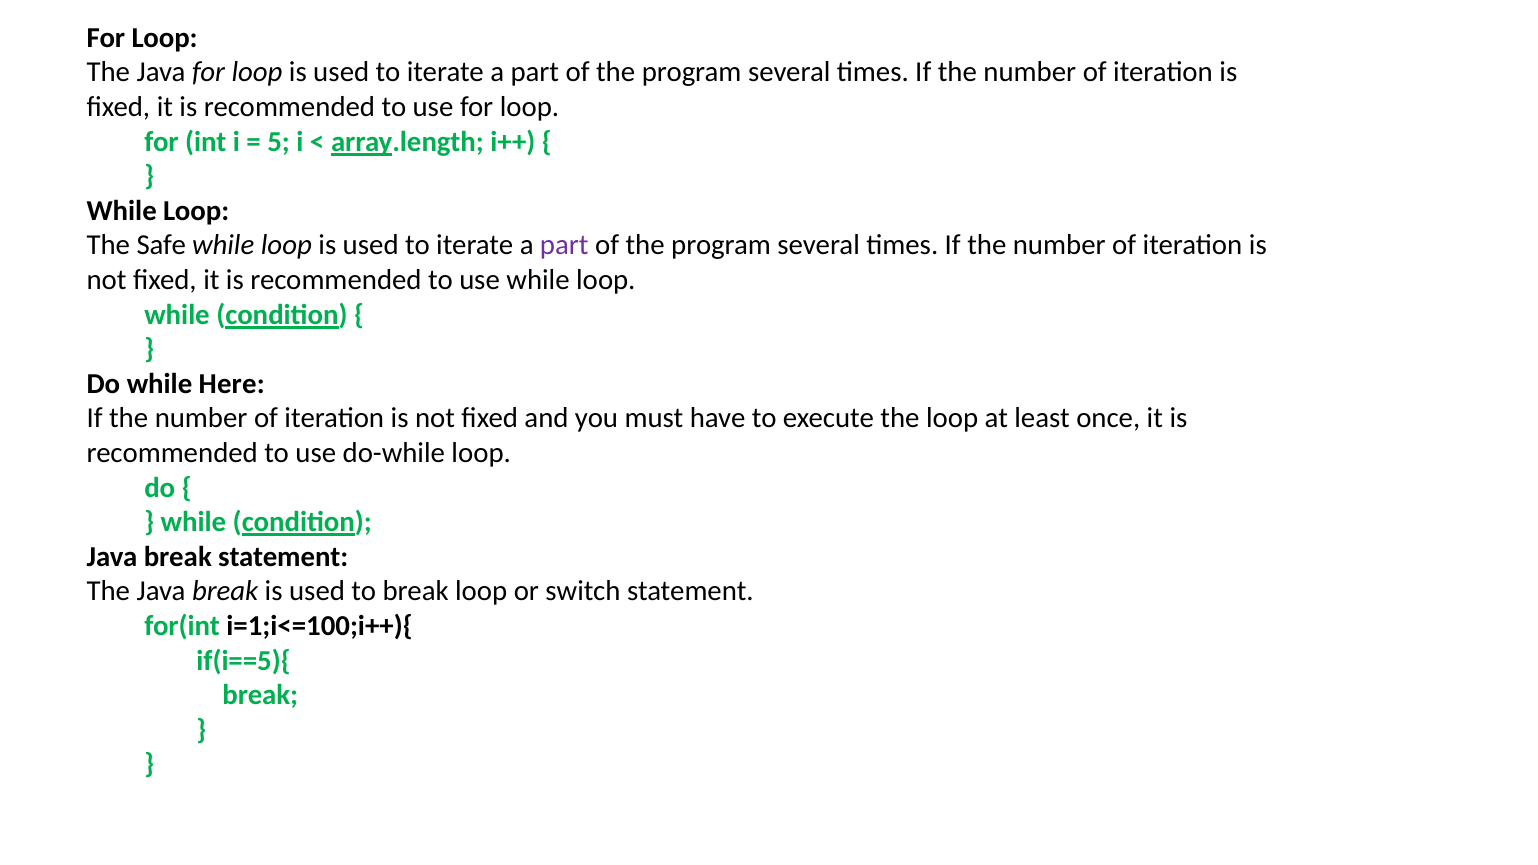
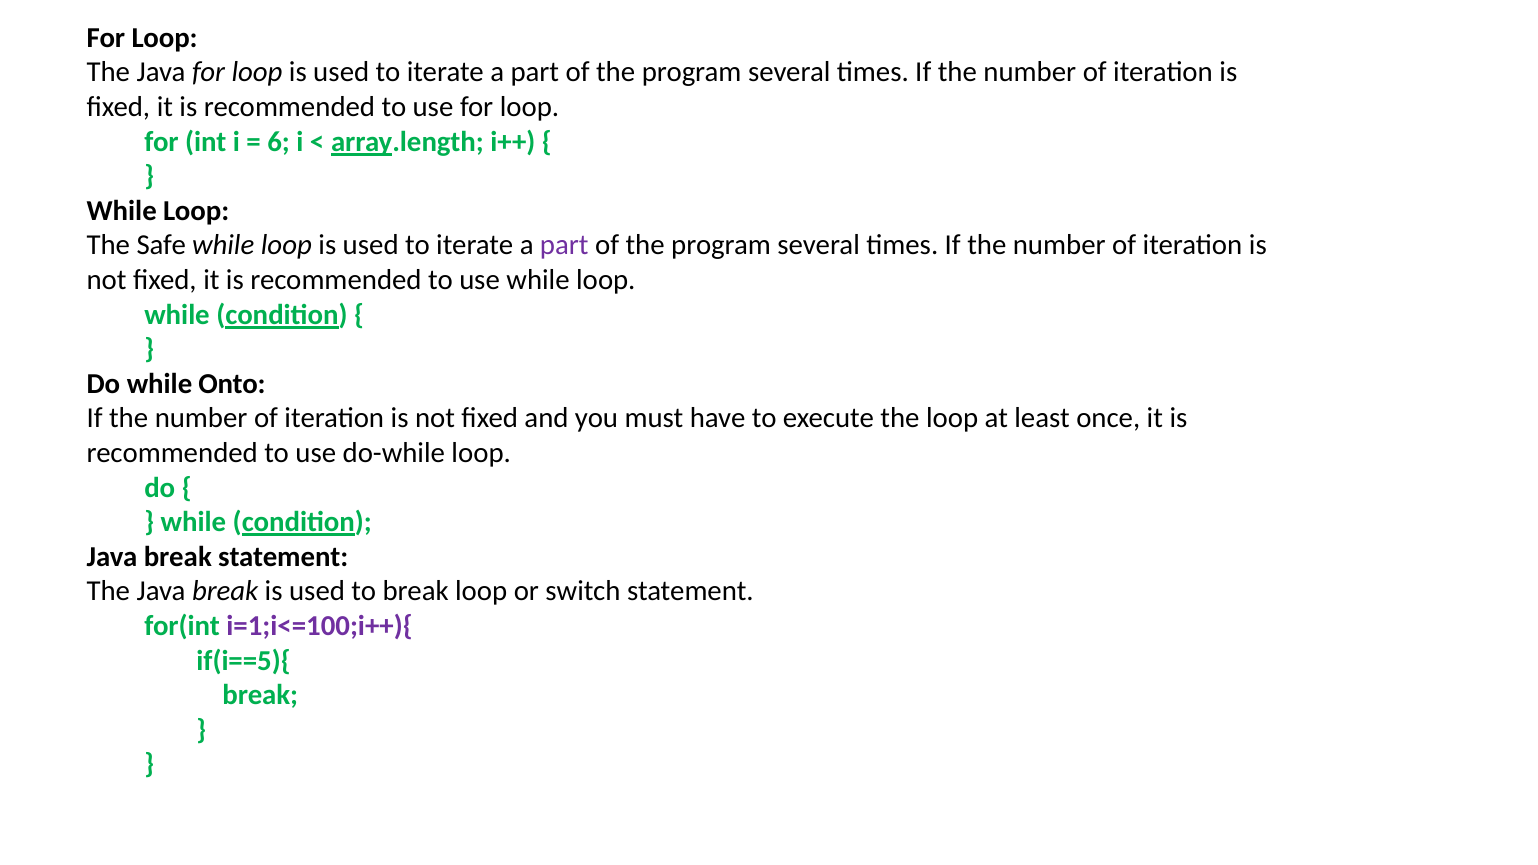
5: 5 -> 6 (279, 142)
Here: Here -> Onto (232, 384)
i=1;i<=100;i++){ colour: black -> purple (320, 626)
